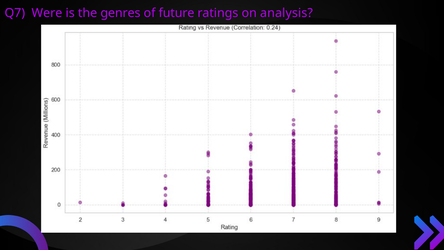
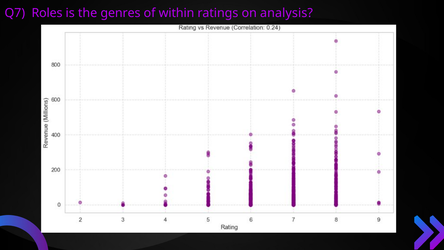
Were: Were -> Roles (47, 13)
future: future -> within (177, 13)
